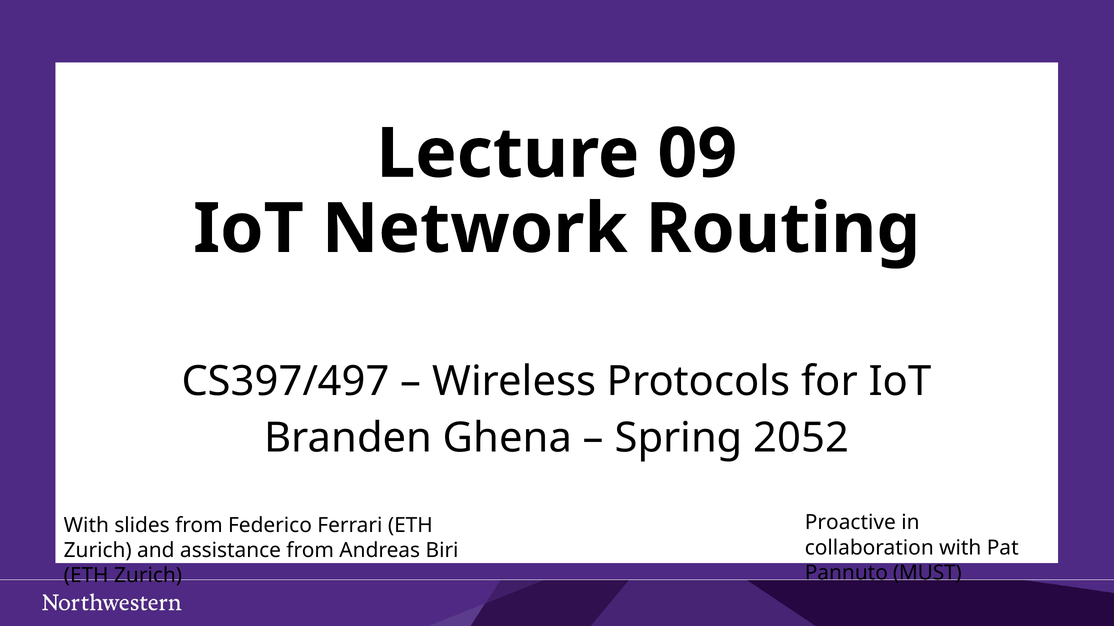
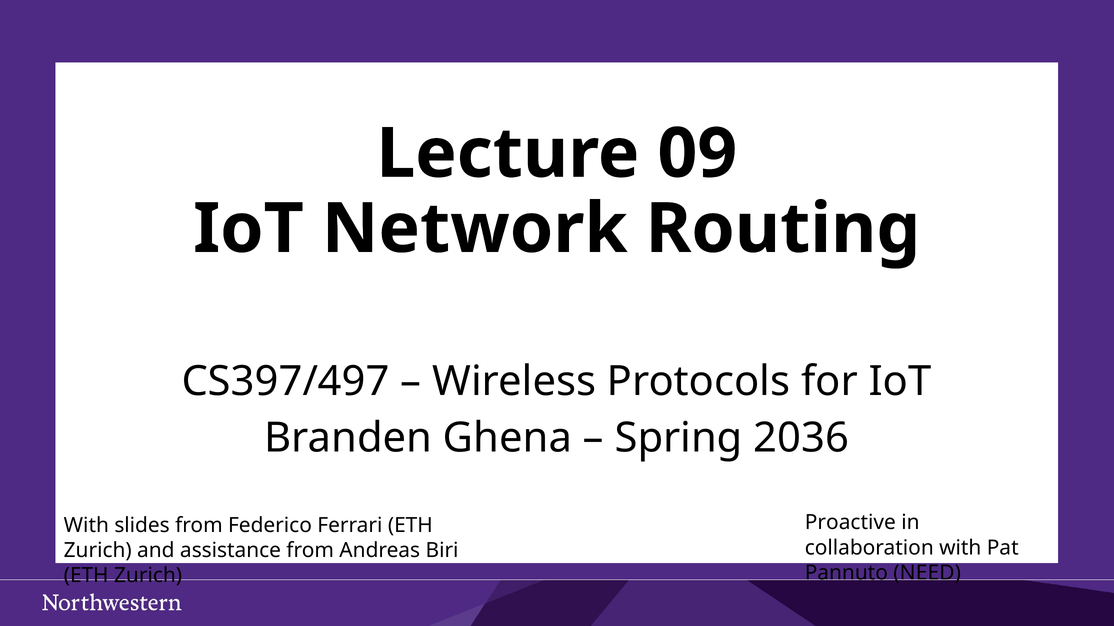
2052: 2052 -> 2036 (801, 438)
MUST: MUST -> NEED (927, 573)
